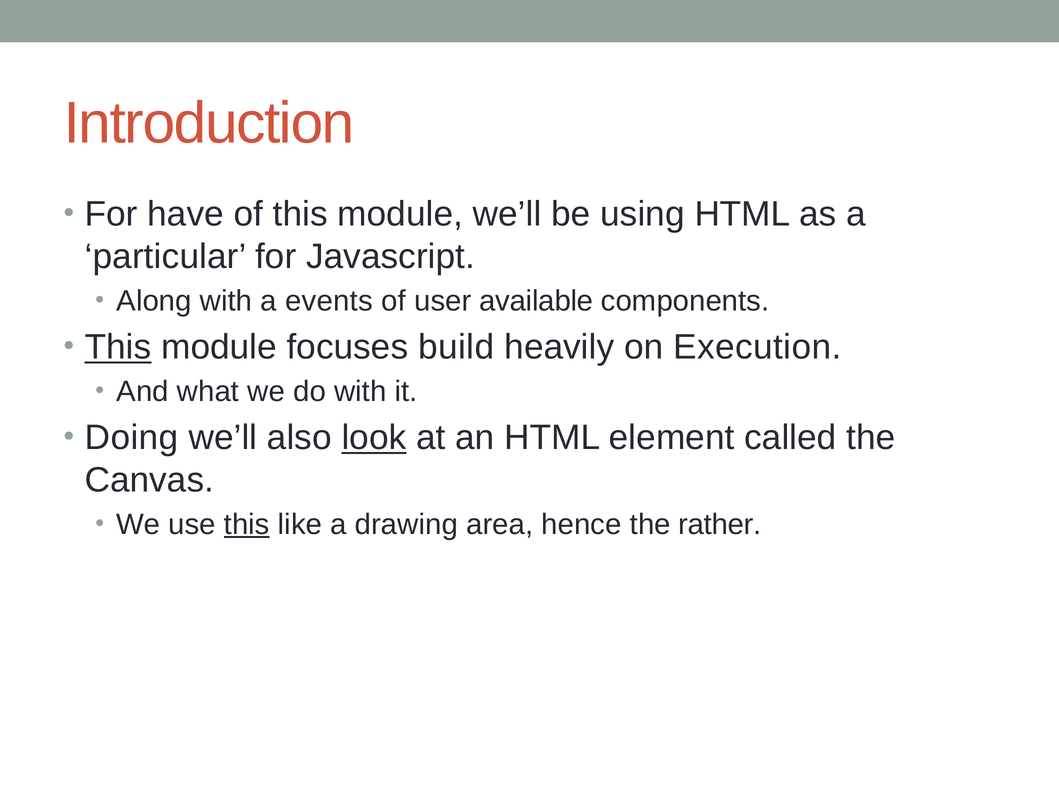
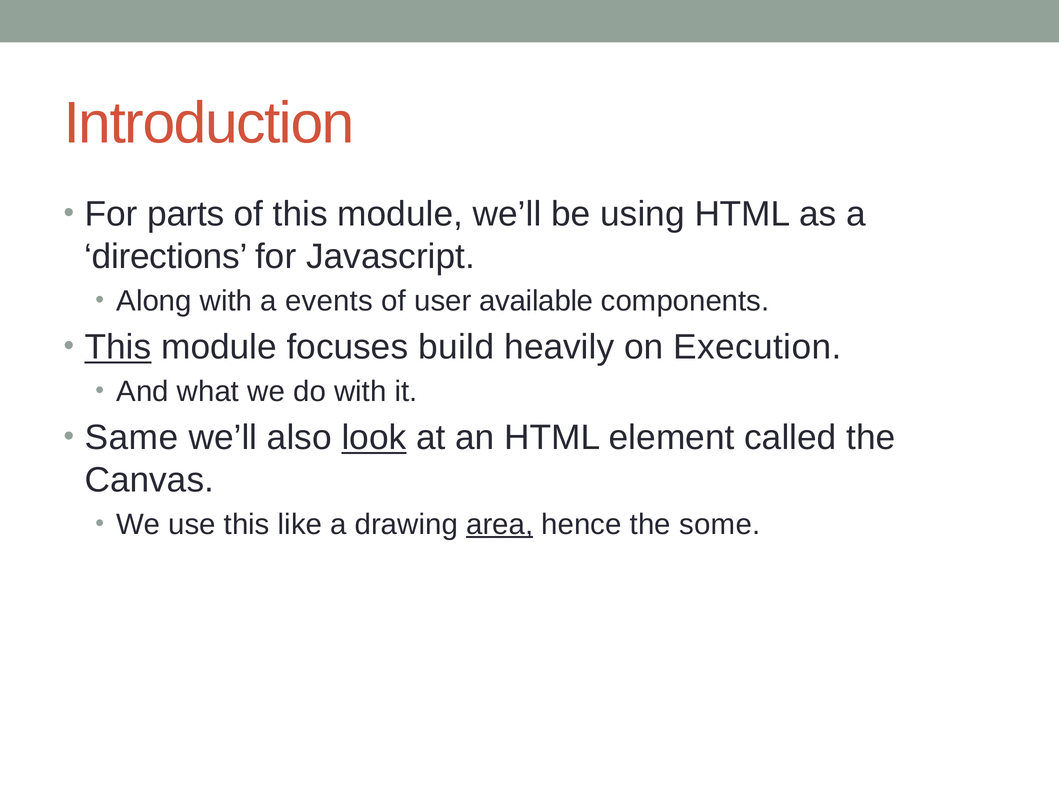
have: have -> parts (186, 214)
particular: particular -> directions (166, 257)
Doing: Doing -> Same (132, 438)
this underline: present -> none (247, 525)
area underline: none -> present (500, 525)
rather: rather -> some (720, 525)
